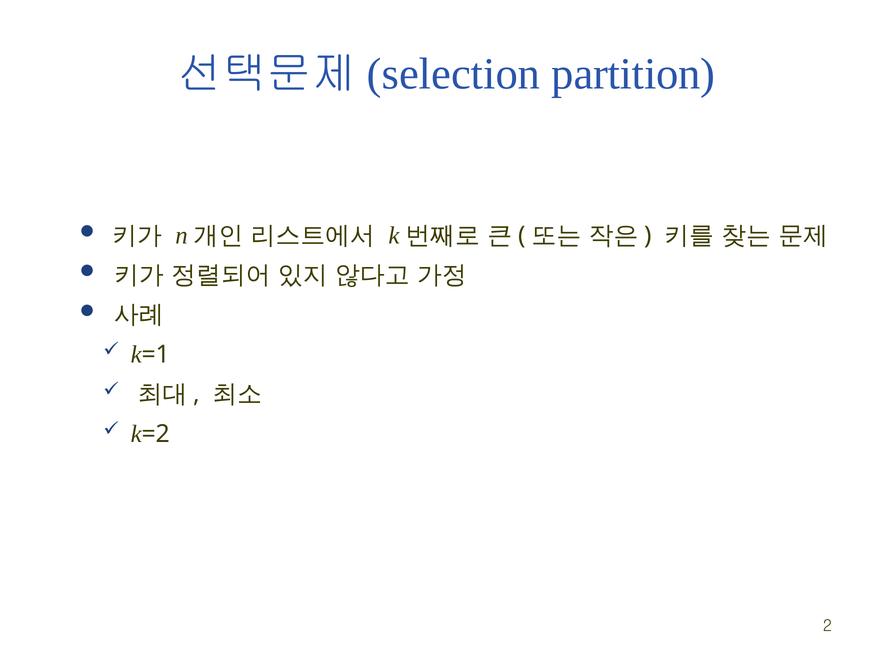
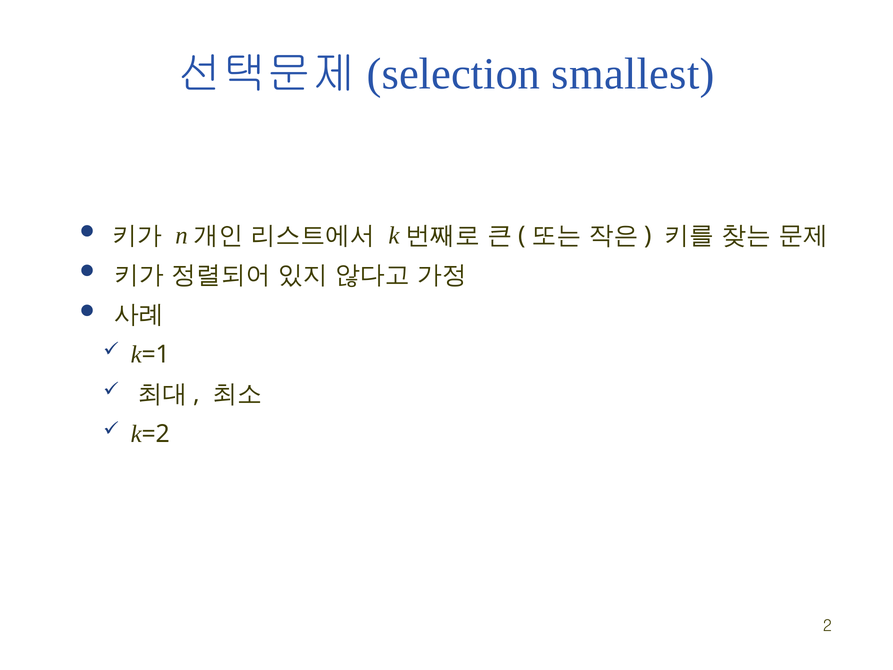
partition: partition -> smallest (633, 74)
